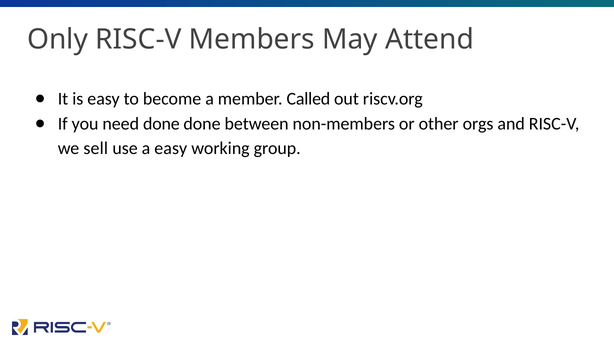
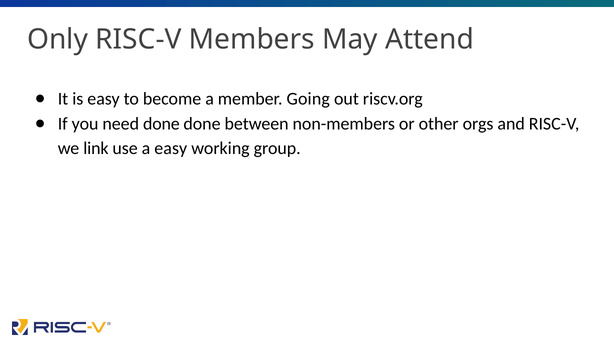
Called: Called -> Going (308, 99)
sell: sell -> link (96, 148)
